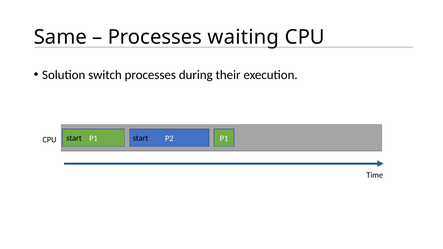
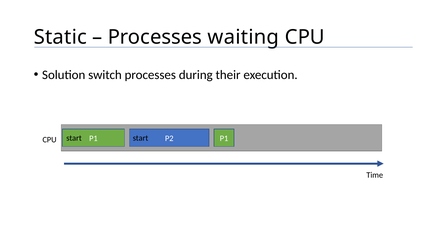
Same: Same -> Static (60, 37)
